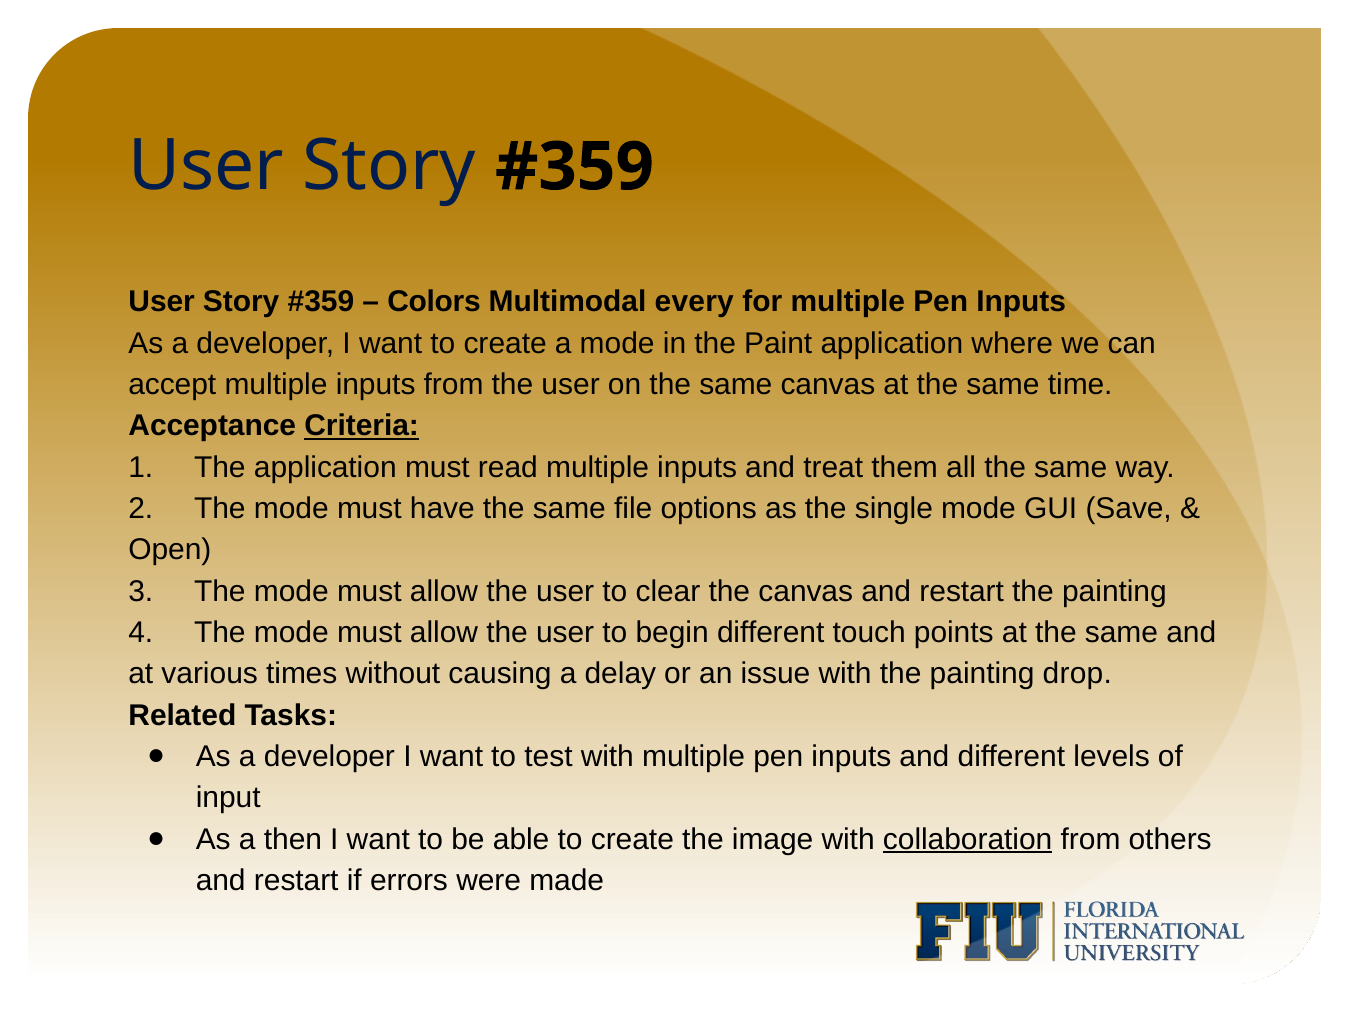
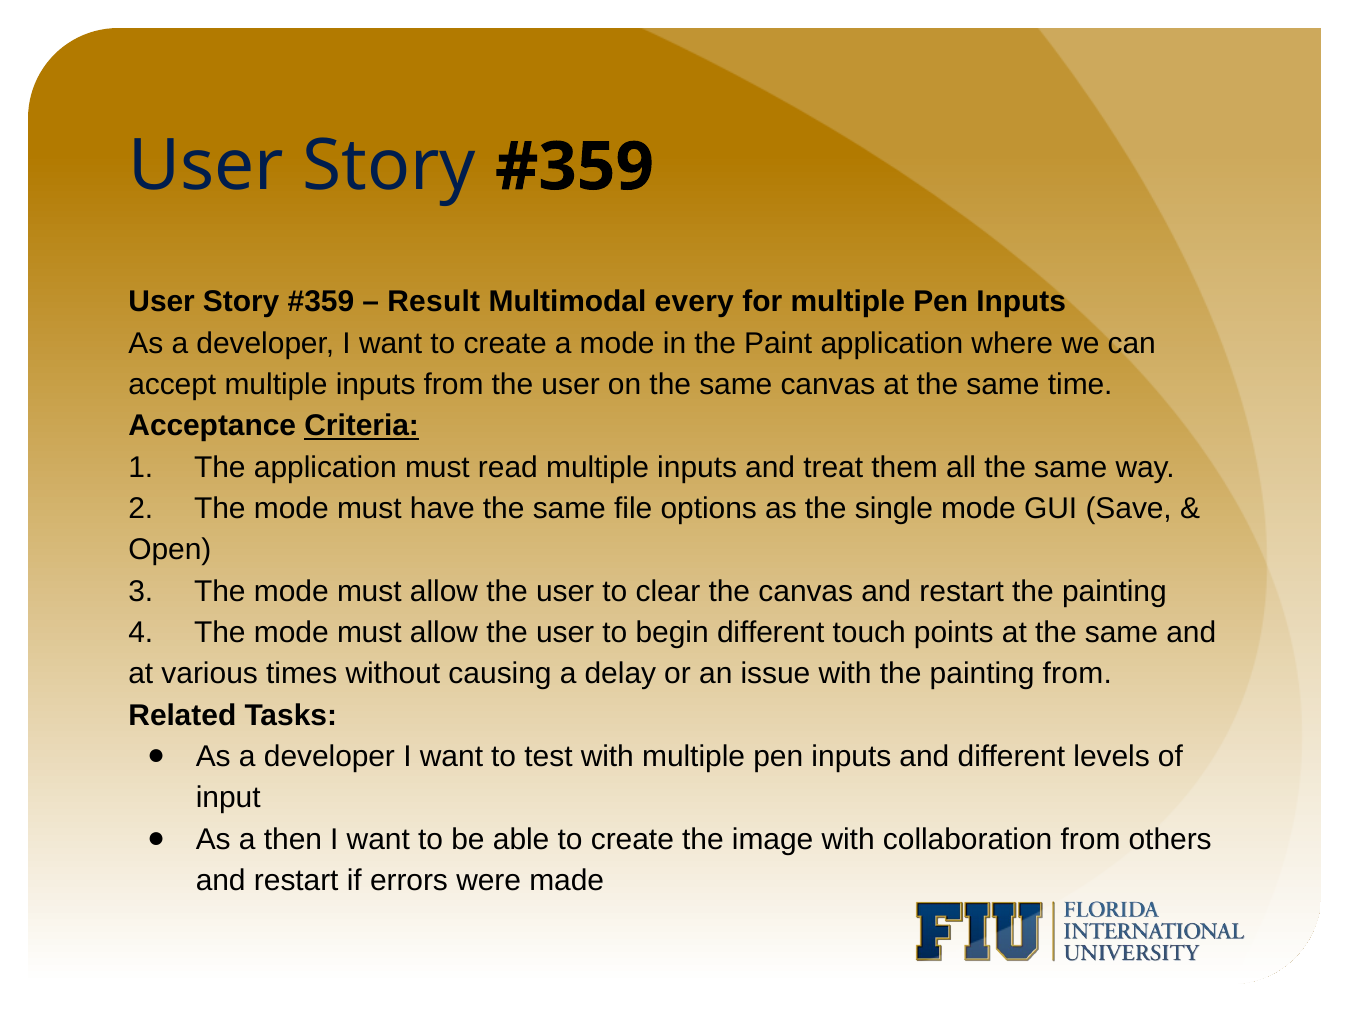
Colors: Colors -> Result (434, 302)
painting drop: drop -> from (1077, 674)
collaboration underline: present -> none (968, 839)
